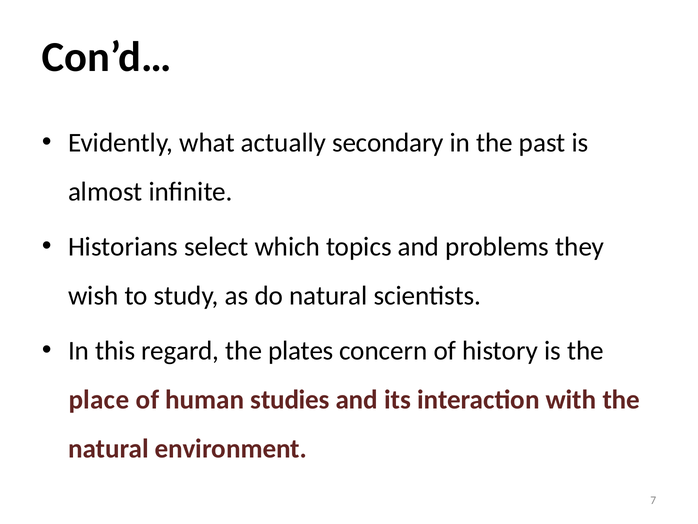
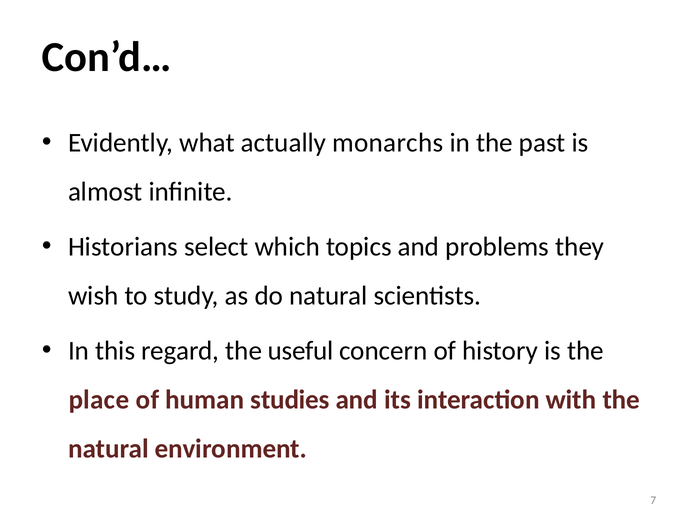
secondary: secondary -> monarchs (388, 143)
plates: plates -> useful (301, 351)
